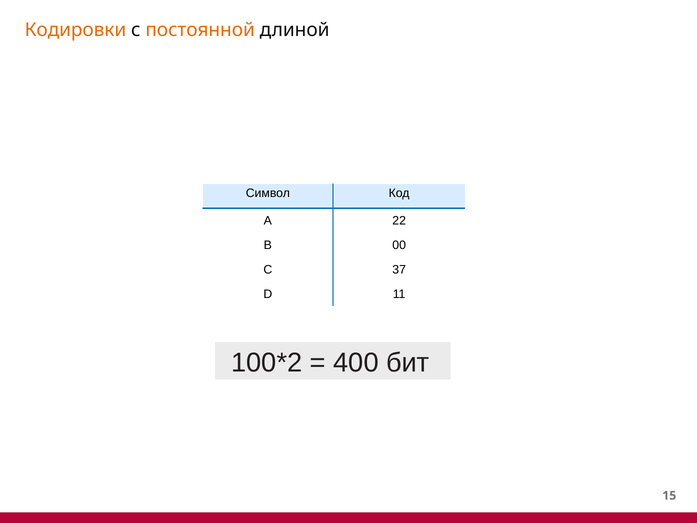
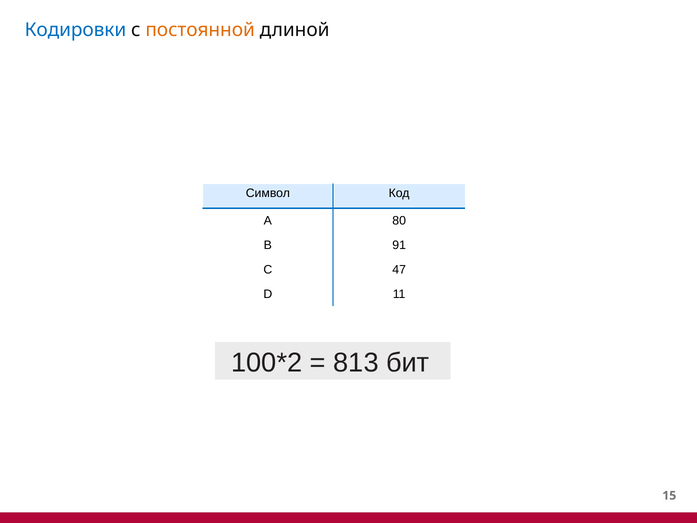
Кодировки colour: orange -> blue (75, 30)
22: 22 -> 80 (399, 220)
00: 00 -> 91 (399, 245)
37: 37 -> 47 (399, 269)
400: 400 -> 813 (356, 362)
